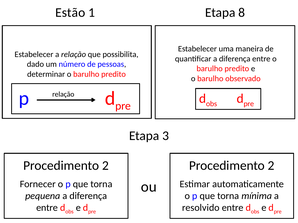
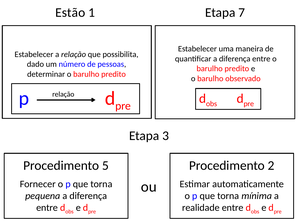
8: 8 -> 7 (242, 13)
2: 2 -> 5 (105, 166)
resolvido: resolvido -> realidade (201, 208)
